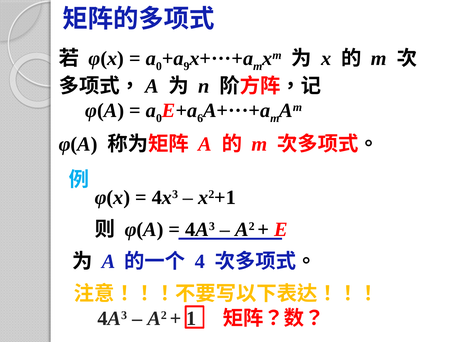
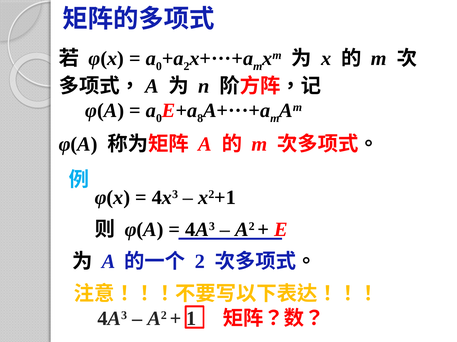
9: 9 -> 2 (186, 67)
6: 6 -> 8 (200, 119)
4: 4 -> 2 (200, 262)
